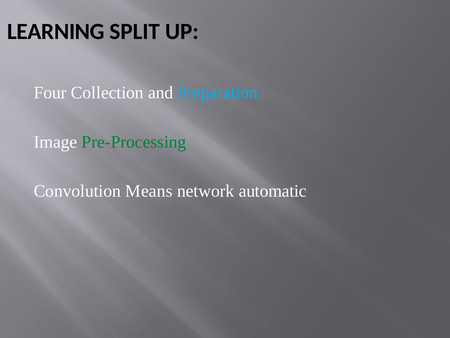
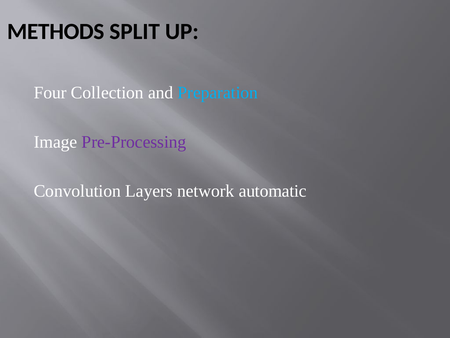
LEARNING: LEARNING -> METHODS (56, 31)
Pre-Processing colour: green -> purple (134, 142)
Means: Means -> Layers (149, 191)
